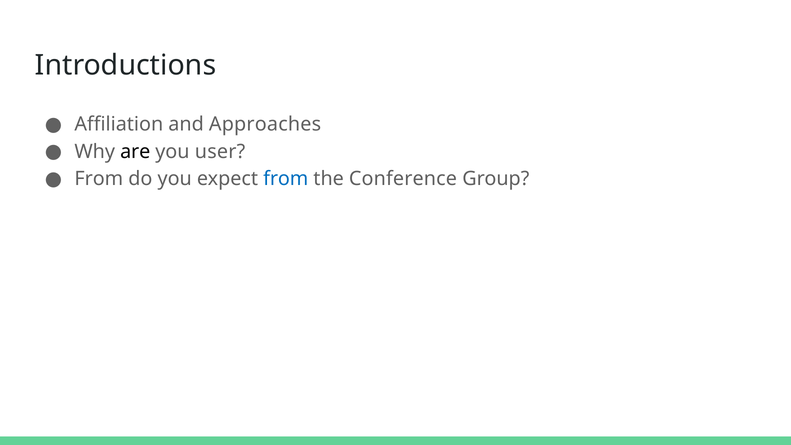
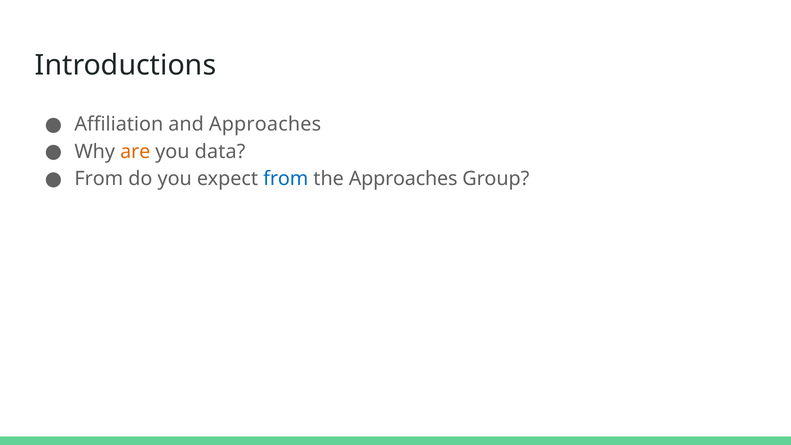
are colour: black -> orange (135, 152)
user: user -> data (220, 152)
the Conference: Conference -> Approaches (403, 179)
